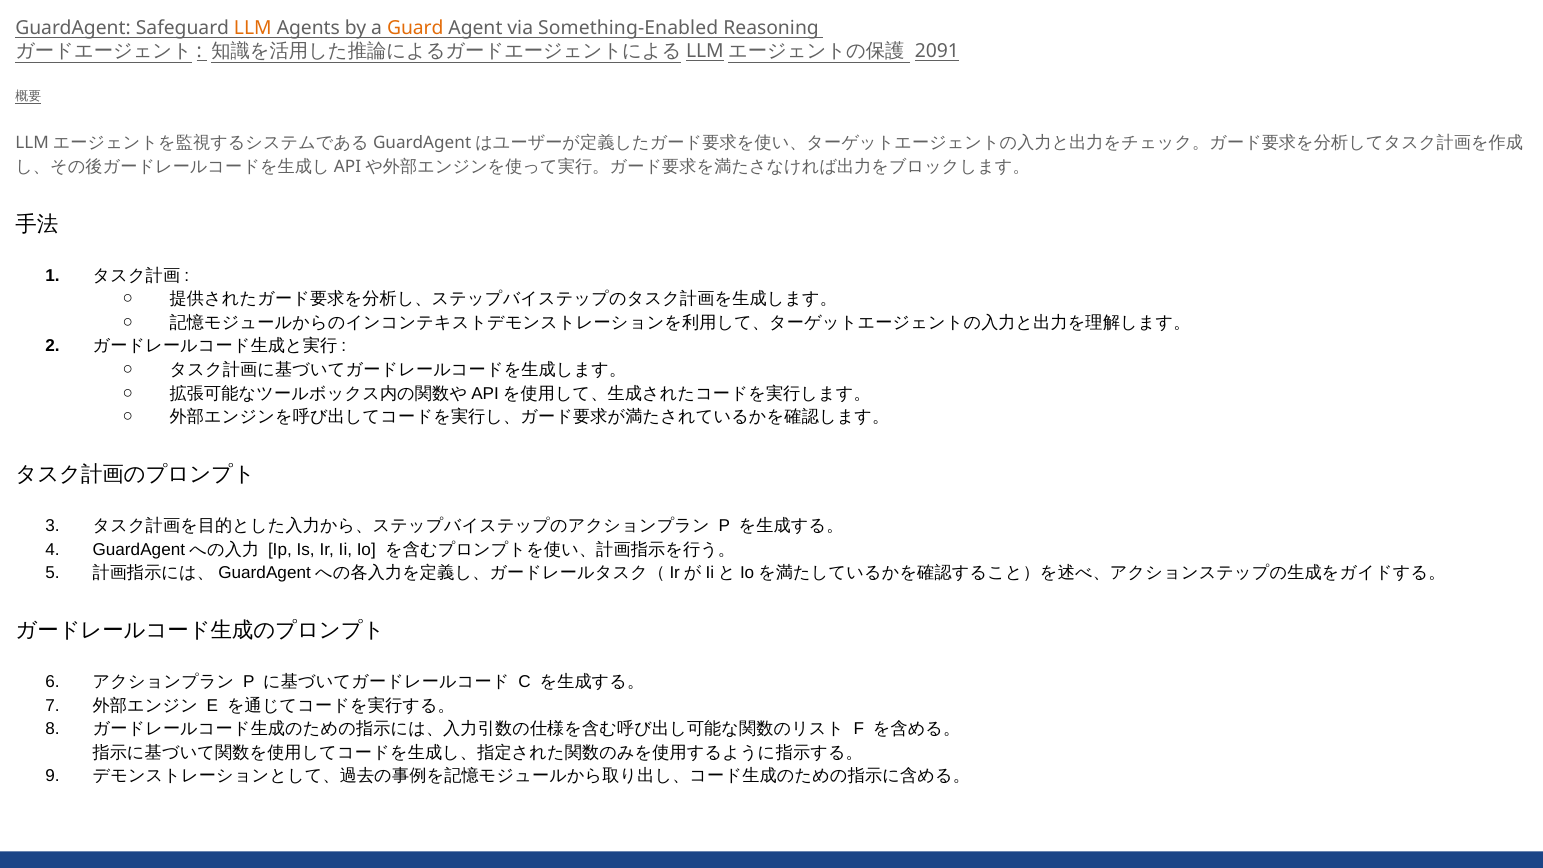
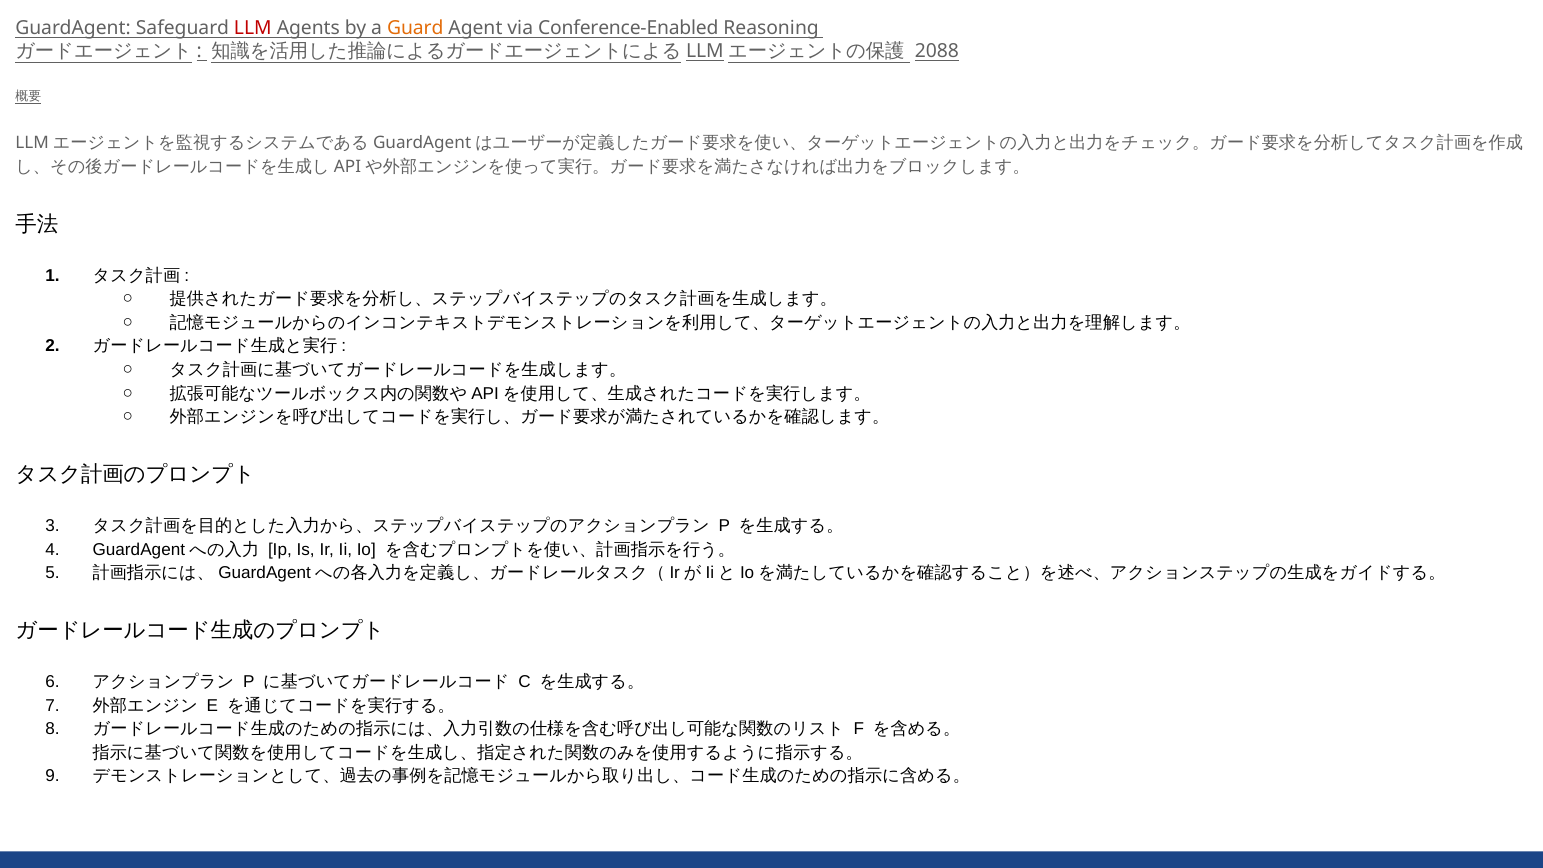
LLM colour: orange -> red (253, 28)
Something-Enabled: Something-Enabled -> Conference-Enabled (628, 28)
2091: 2091 -> 2088 (937, 52)
